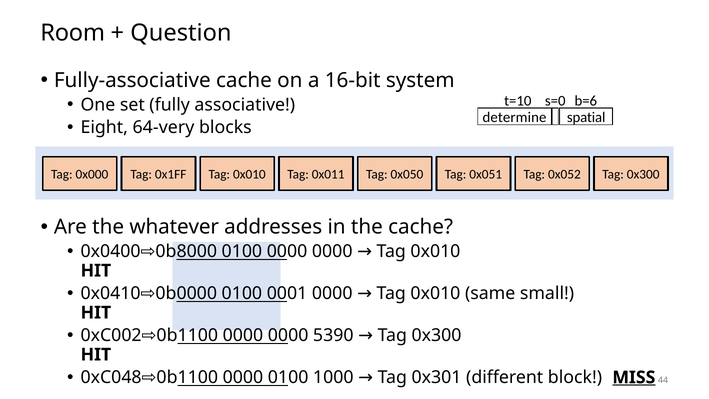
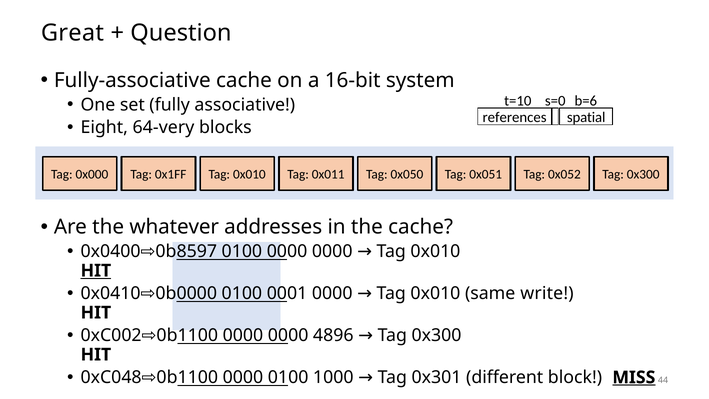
Room: Room -> Great (72, 33)
determine: determine -> references (515, 117)
8000: 8000 -> 8597 (197, 251)
HIT underline: none -> present (96, 271)
small: small -> write (547, 293)
5390: 5390 -> 4896 (333, 335)
